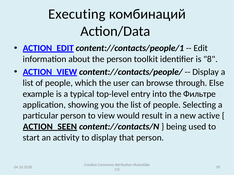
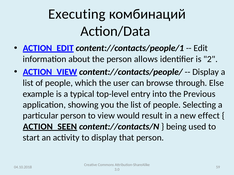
toolkit: toolkit -> allows (146, 59)
8: 8 -> 2 (211, 59)
Фильтре: Фильтре -> Previous (199, 94)
active: active -> effect (209, 116)
